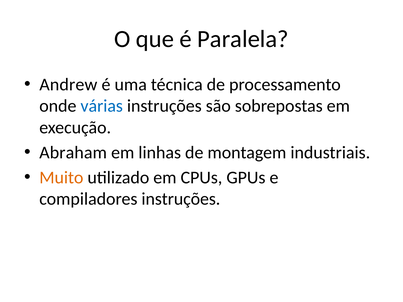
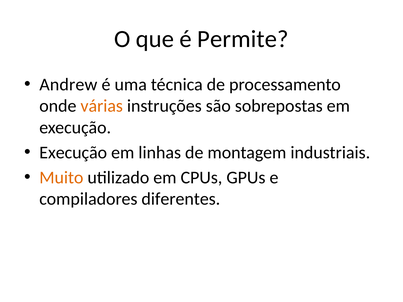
Paralela: Paralela -> Permite (243, 39)
várias colour: blue -> orange (102, 106)
Abraham: Abraham -> Execução (73, 153)
compiladores instruções: instruções -> diferentes (181, 199)
